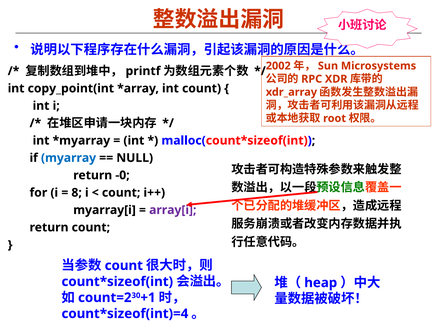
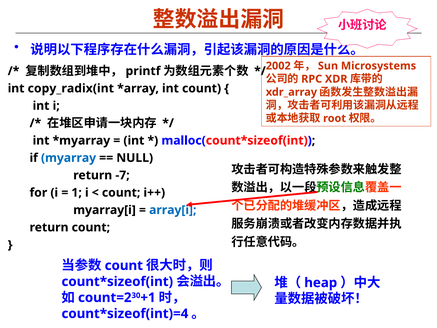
copy_point(int: copy_point(int -> copy_radix(int (71, 88)
-0: -0 -> -7 (122, 175)
8: 8 -> 1 (77, 192)
array[i colour: purple -> blue (173, 210)
